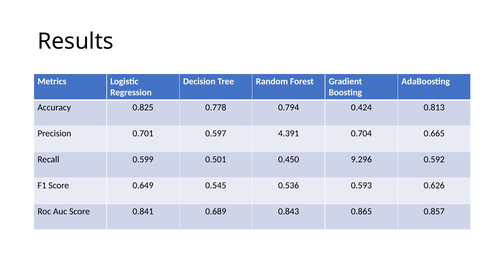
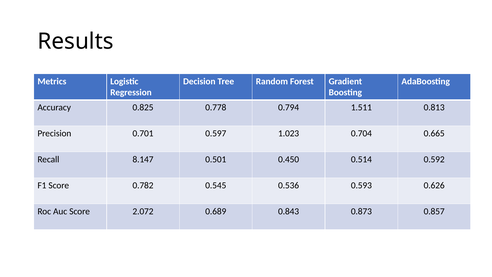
0.424: 0.424 -> 1.511 (361, 107)
4.391: 4.391 -> 1.023 (289, 133)
0.599: 0.599 -> 8.147 (143, 159)
9.296: 9.296 -> 0.514 (361, 159)
0.649: 0.649 -> 0.782 (143, 185)
0.841: 0.841 -> 2.072 (143, 211)
0.865: 0.865 -> 0.873 (361, 211)
